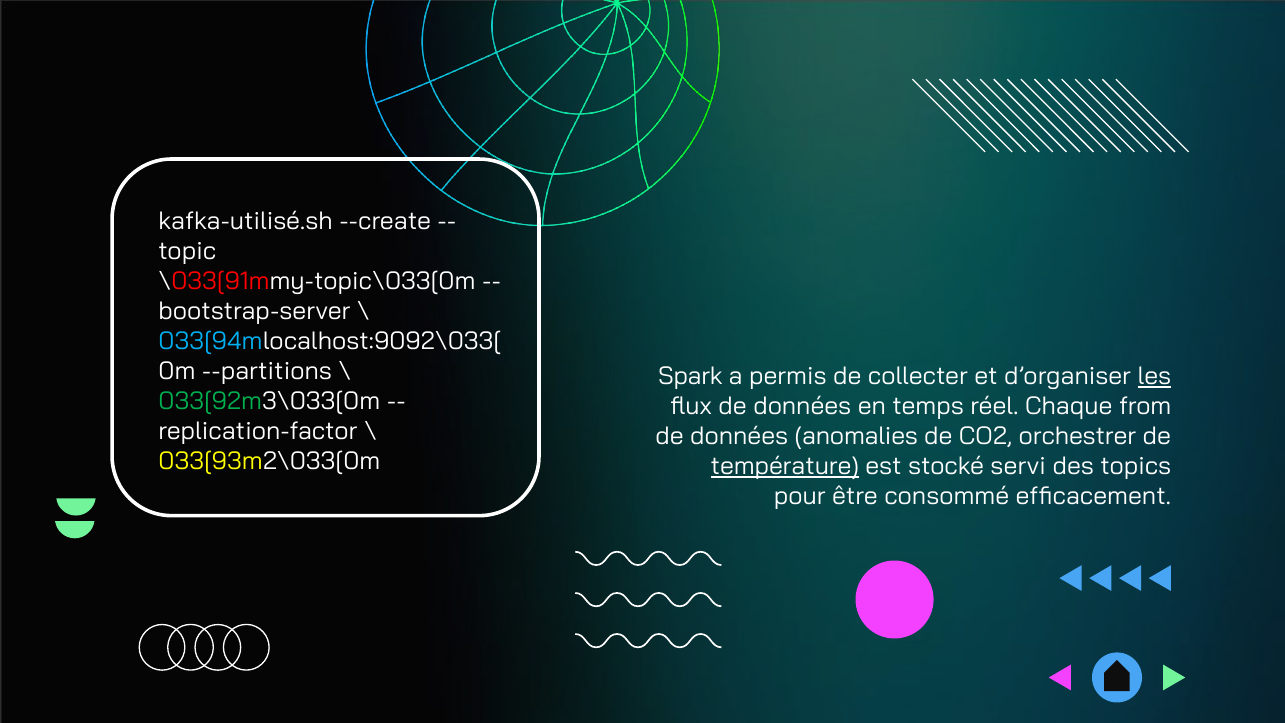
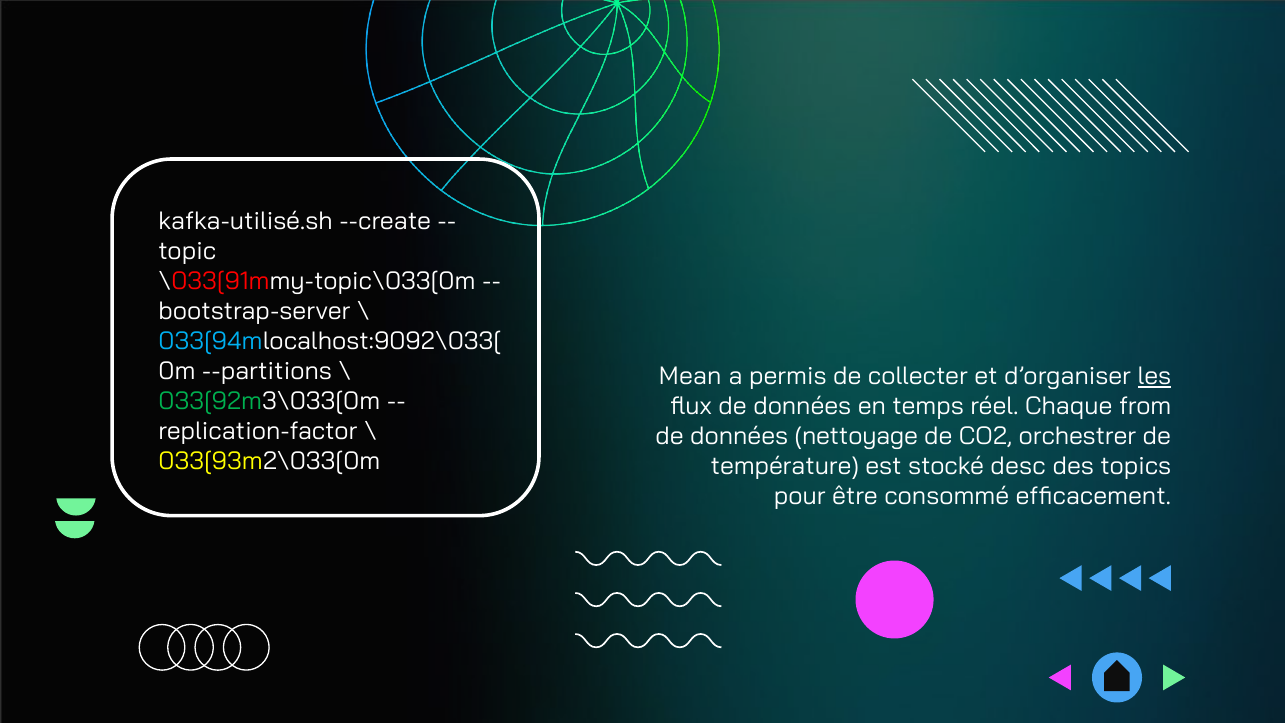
Spark: Spark -> Mean (690, 376)
anomalies: anomalies -> nettoyage (856, 436)
température underline: present -> none (785, 466)
servi: servi -> desc (1018, 466)
